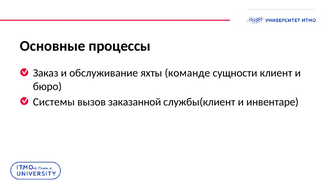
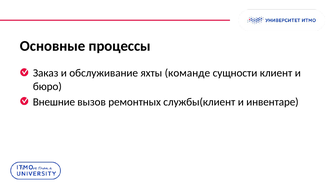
Системы: Системы -> Внешние (54, 102)
заказанной: заказанной -> ремонтных (135, 102)
